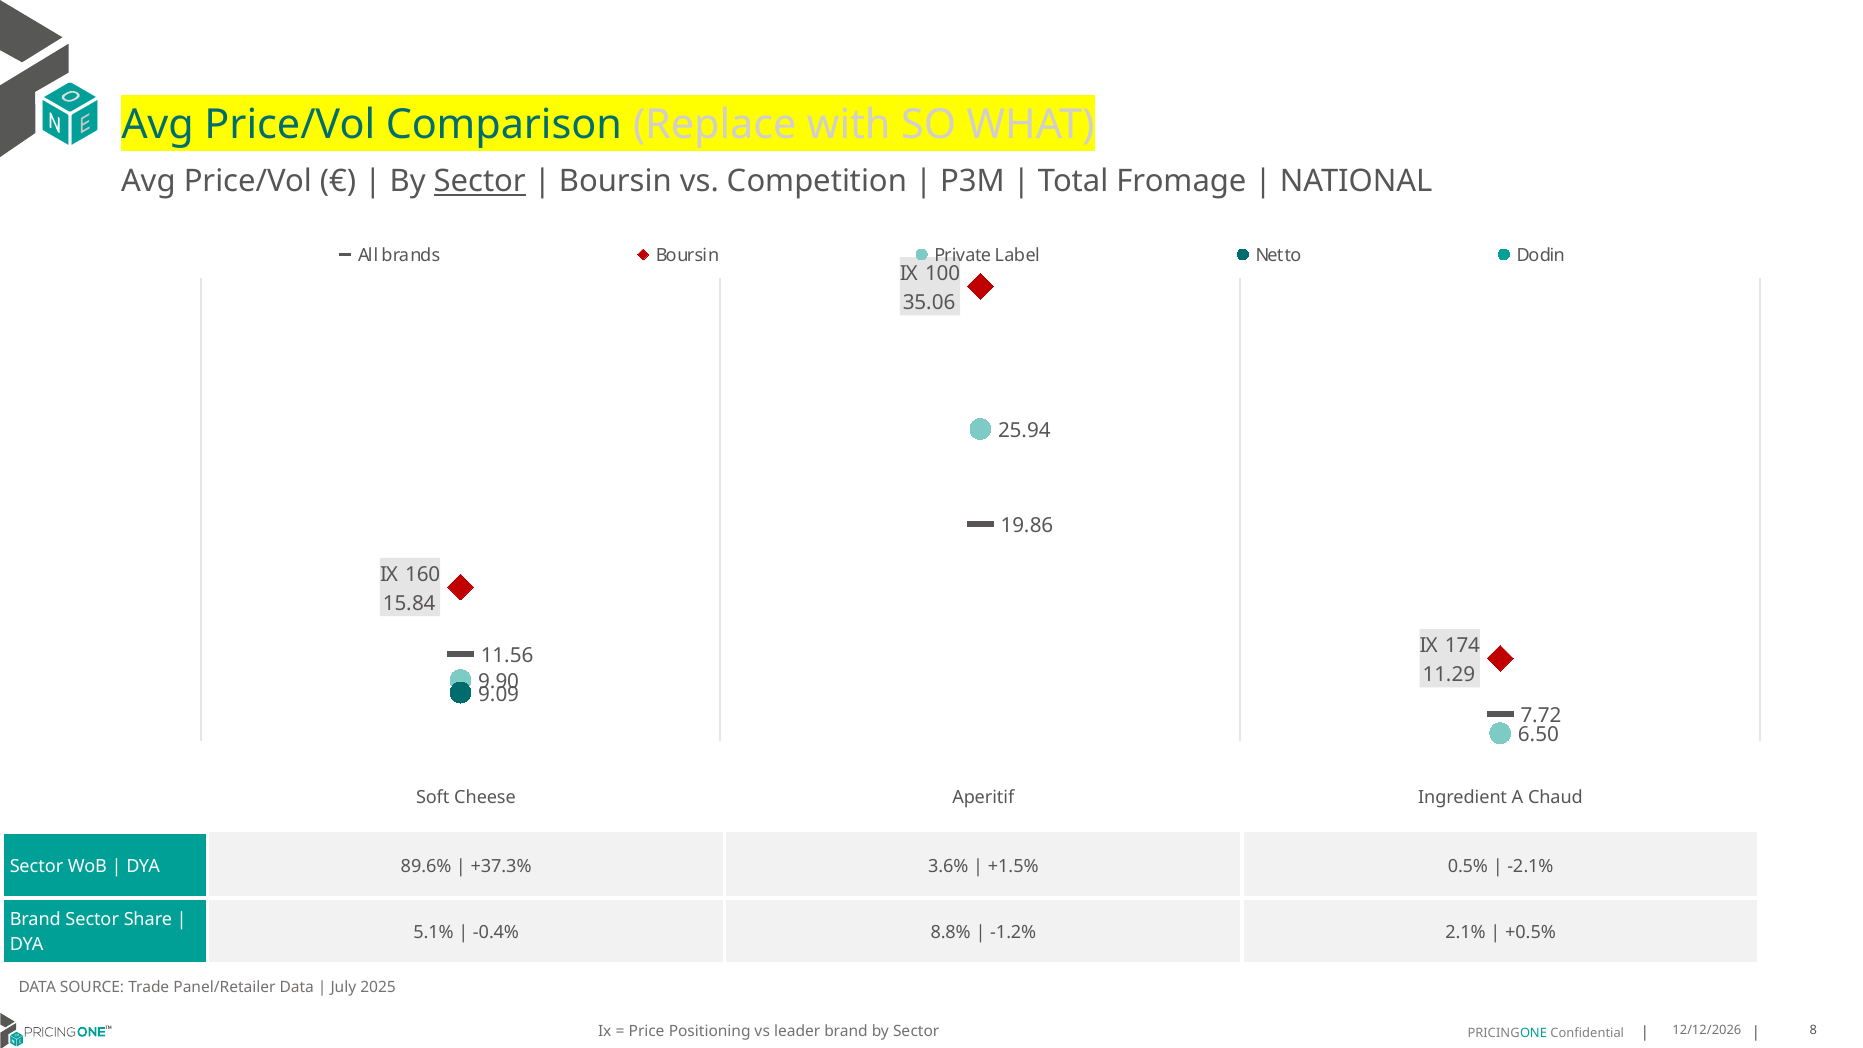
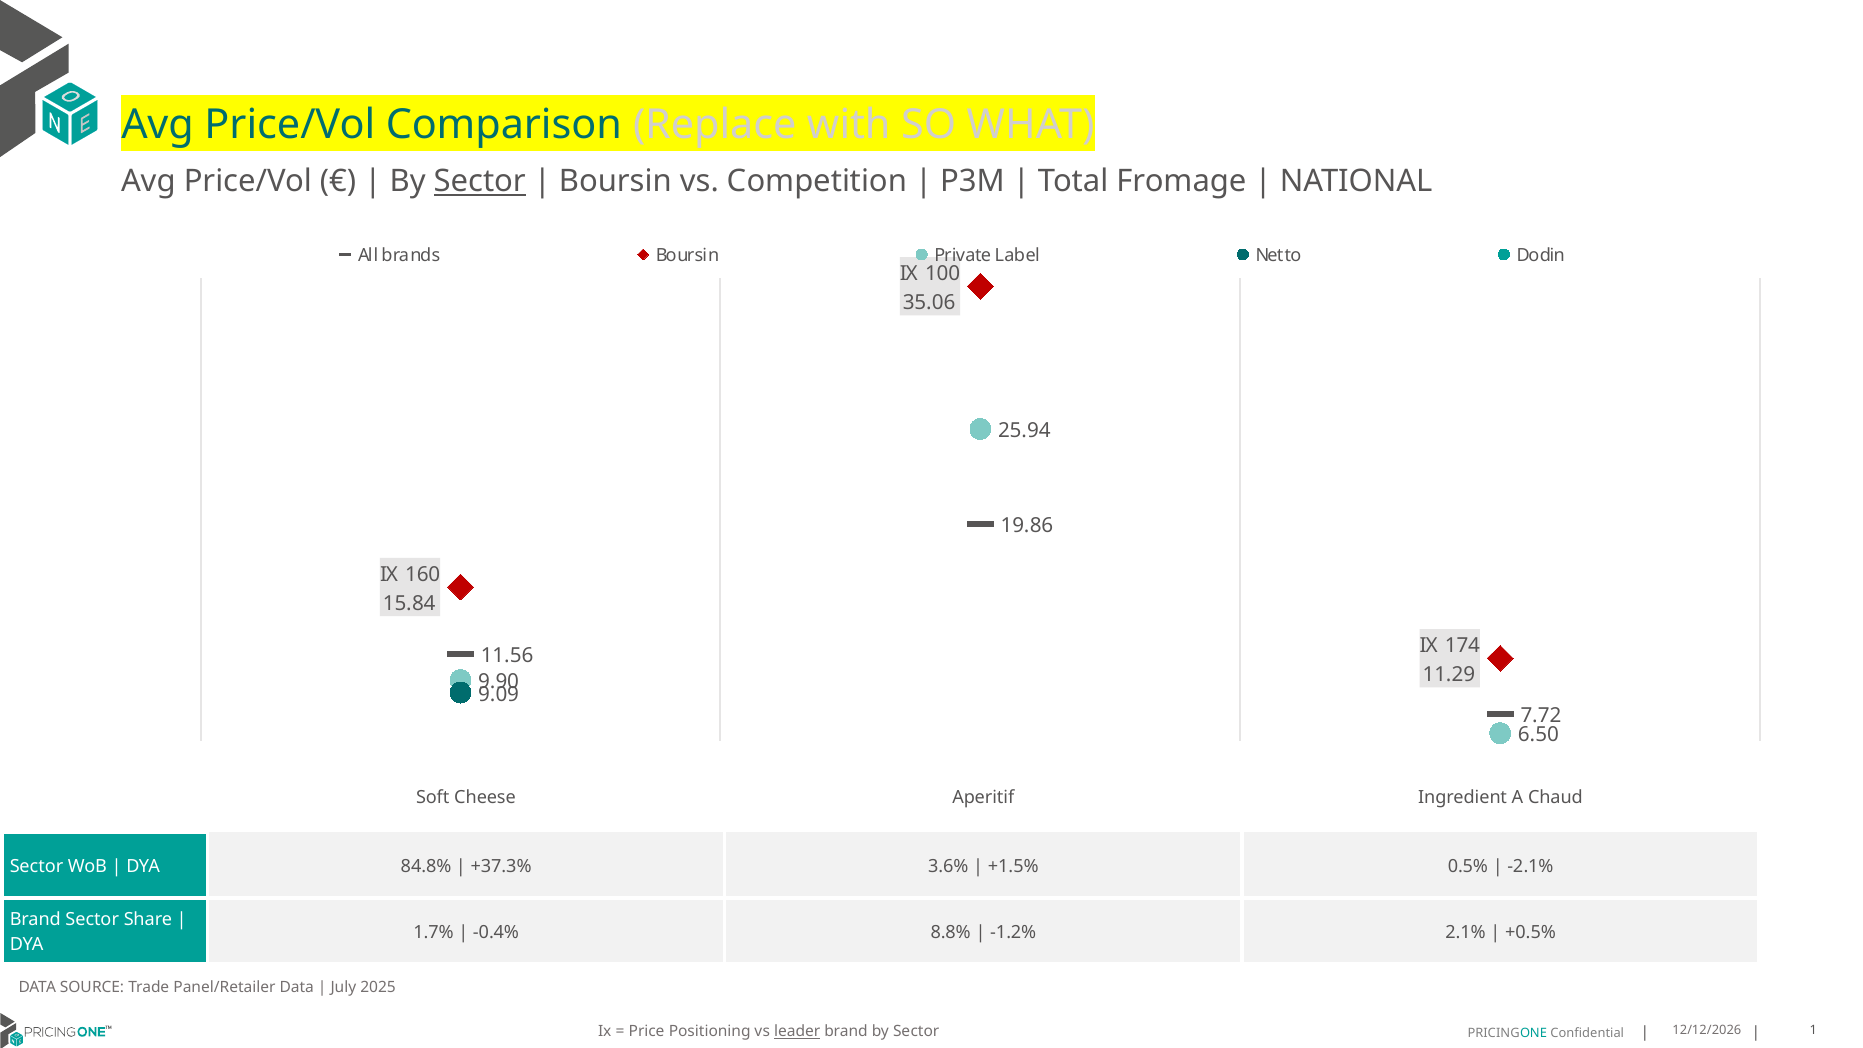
89.6%: 89.6% -> 84.8% (426, 866)
5.1%: 5.1% -> 1.7% (433, 932)
leader underline: none -> present (797, 1032)
8: 8 -> 1 (1813, 1030)
